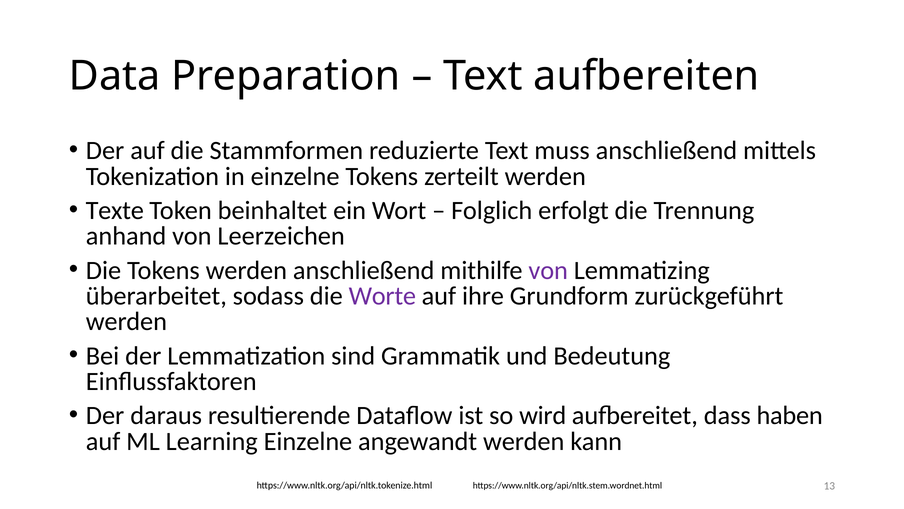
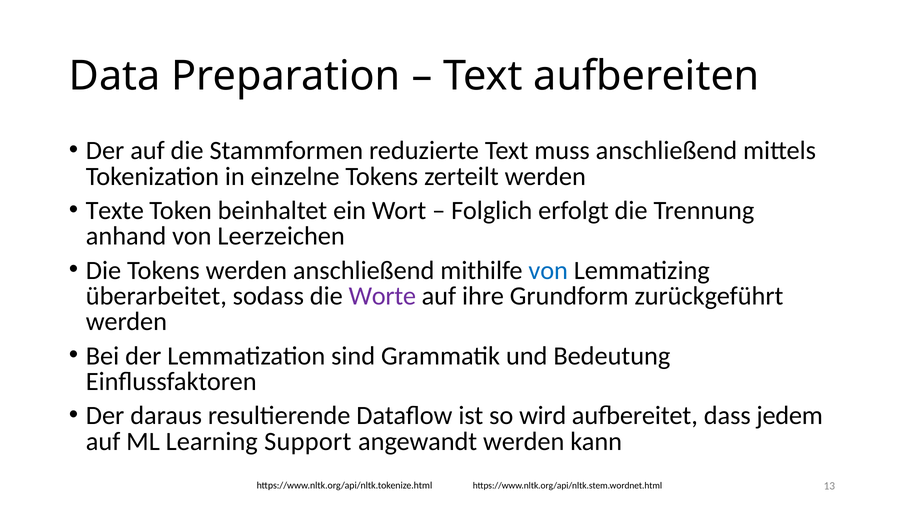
von colour: purple -> blue (548, 270)
haben: haben -> jedem (790, 415)
Learning Einzelne: Einzelne -> Support (308, 441)
